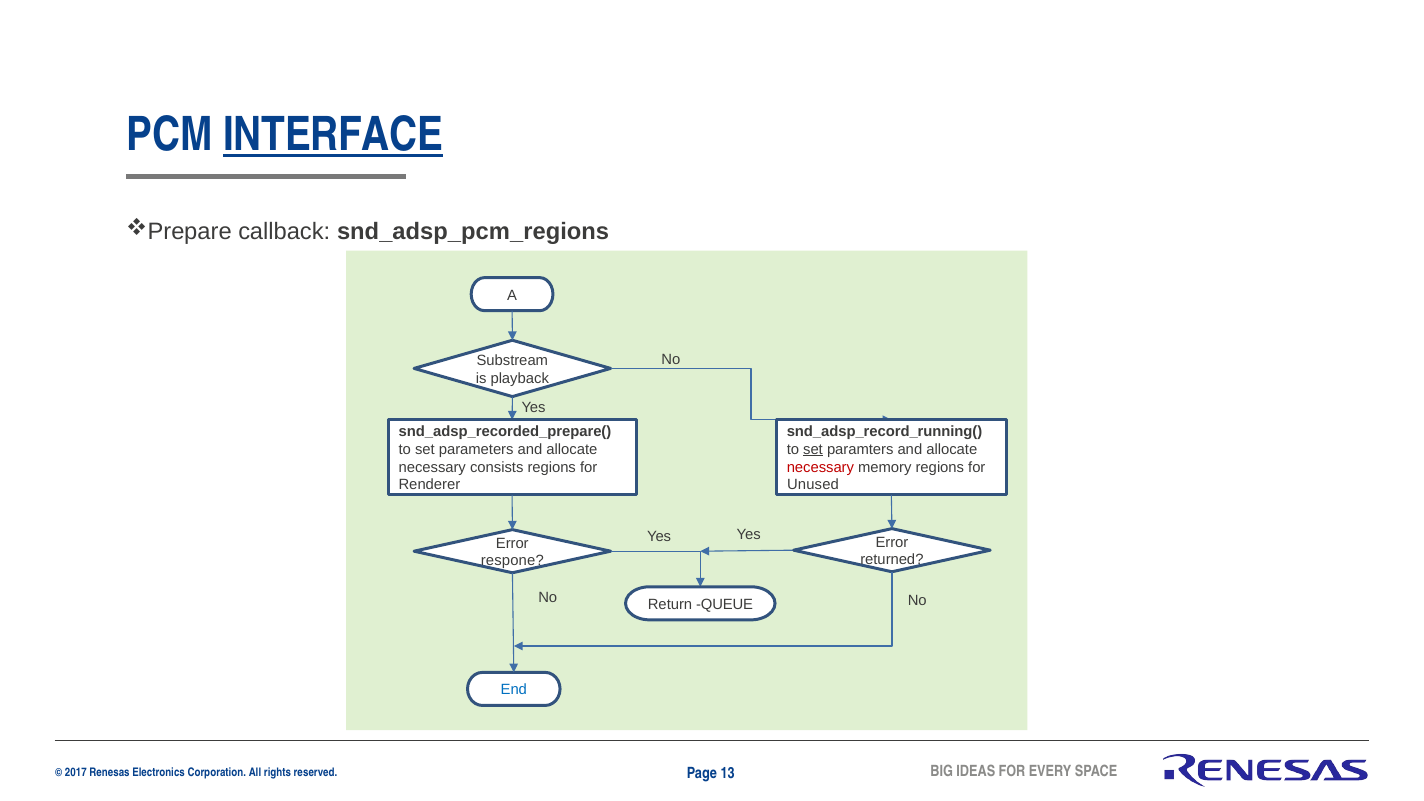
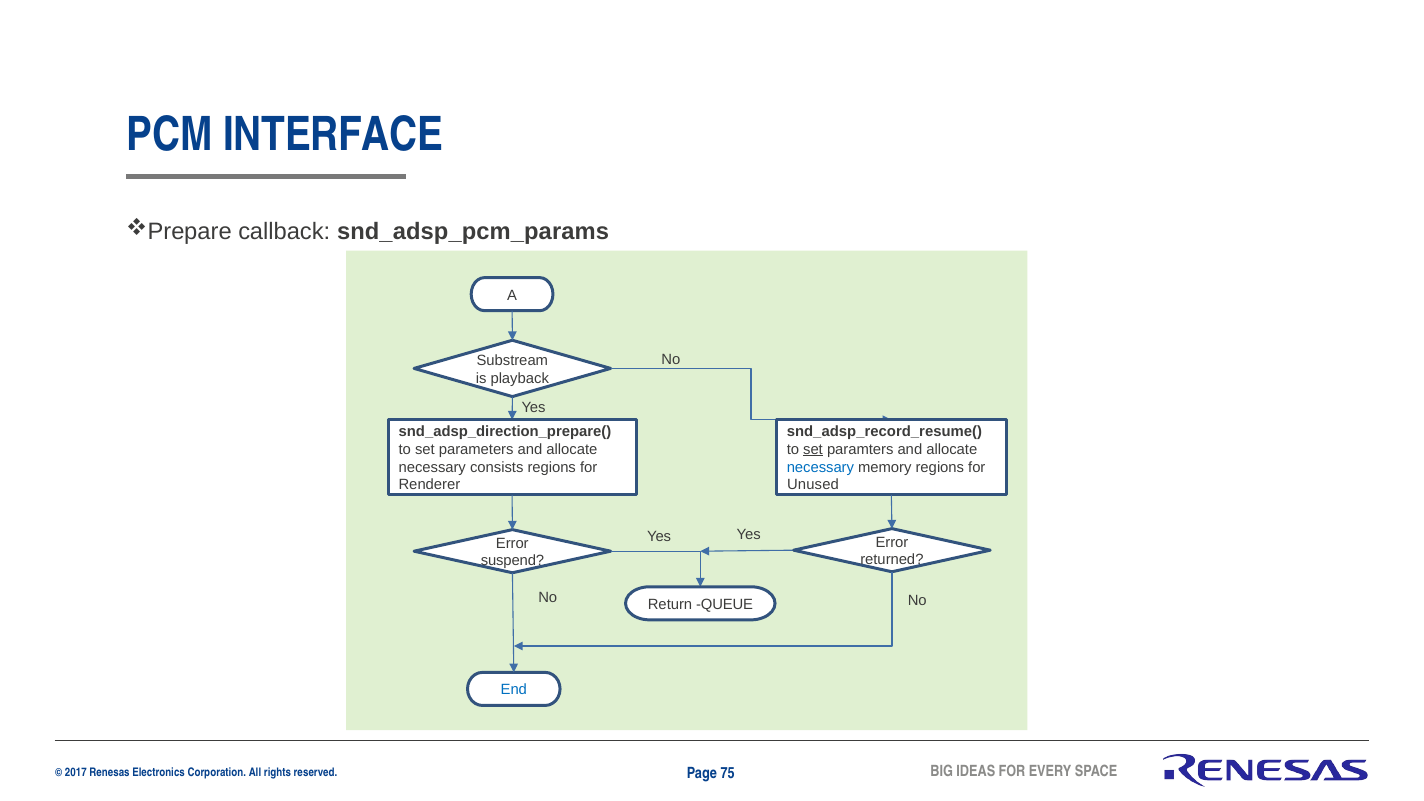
INTERFACE underline: present -> none (333, 135)
snd_adsp_pcm_regions: snd_adsp_pcm_regions -> snd_adsp_pcm_params (473, 232)
snd_adsp_recorded_prepare(: snd_adsp_recorded_prepare( -> snd_adsp_direction_prepare( (505, 432)
snd_adsp_record_running(: snd_adsp_record_running( -> snd_adsp_record_resume( (884, 432)
necessary colour: red -> blue (820, 467)
respone: respone -> suspend (512, 561)
13: 13 -> 75 (728, 773)
